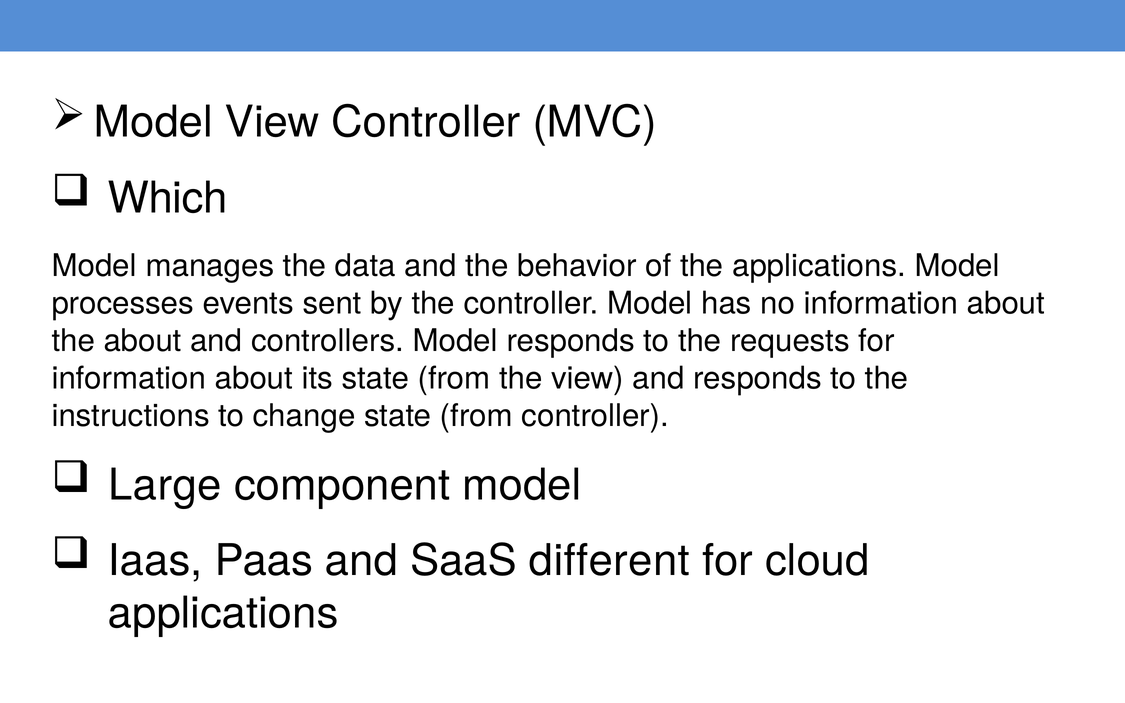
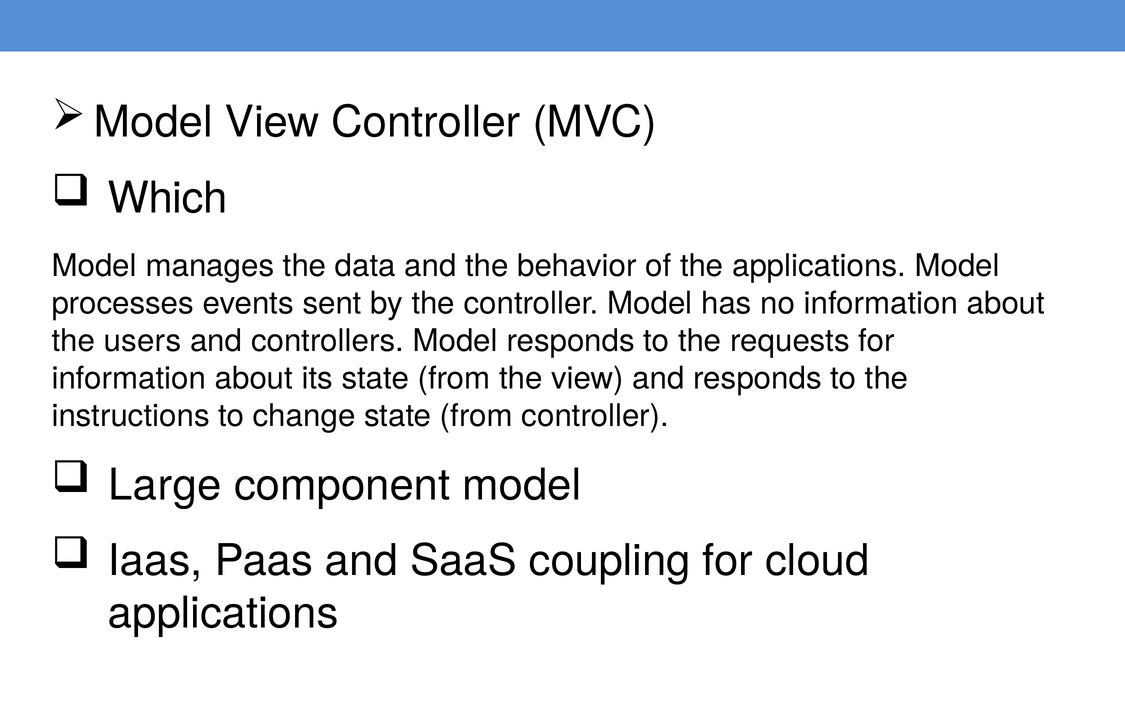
the about: about -> users (142, 341)
different: different -> coupling (610, 561)
